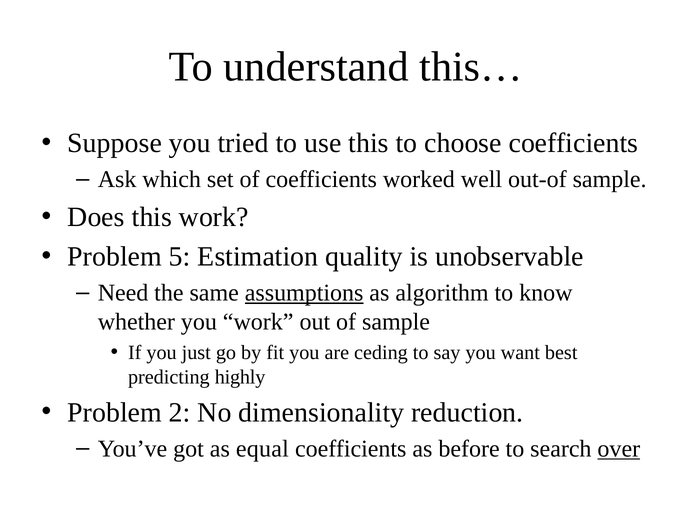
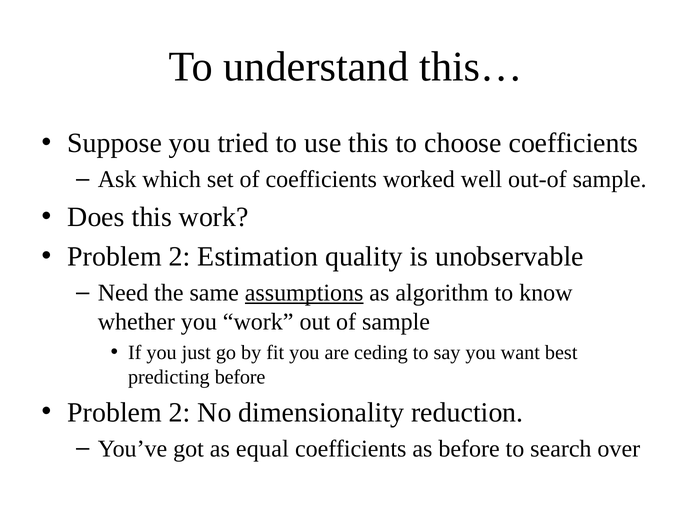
5: 5 -> 2 (180, 257)
predicting highly: highly -> before (240, 377)
over underline: present -> none (619, 449)
